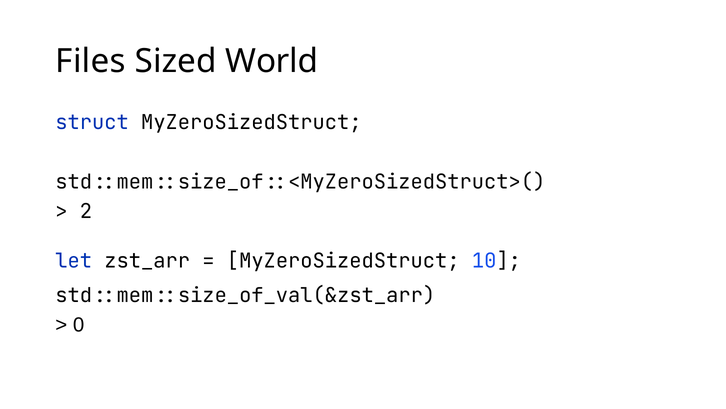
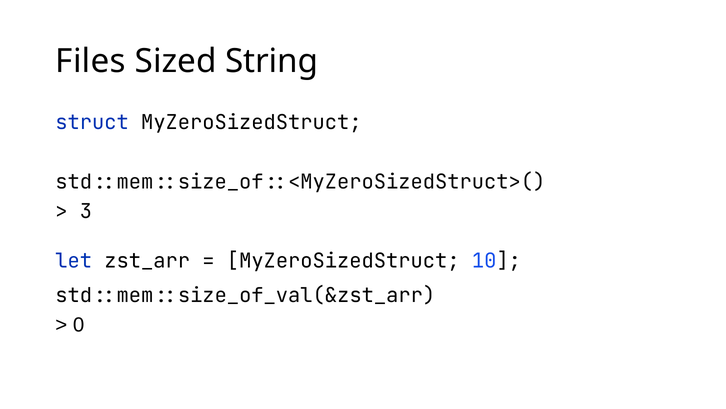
World: World -> String (272, 61)
2: 2 -> 3 (86, 211)
